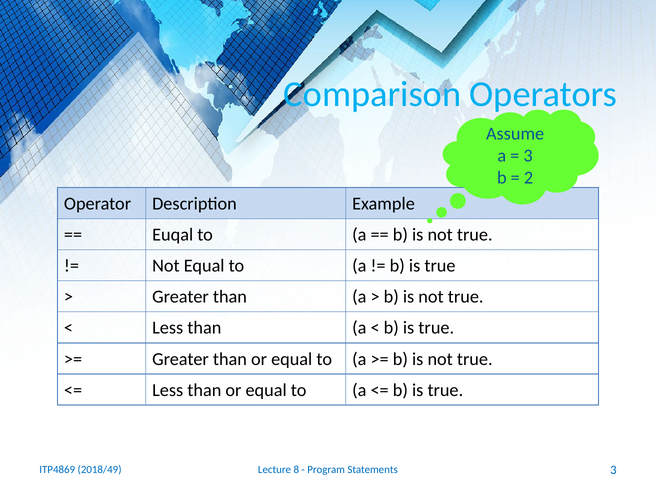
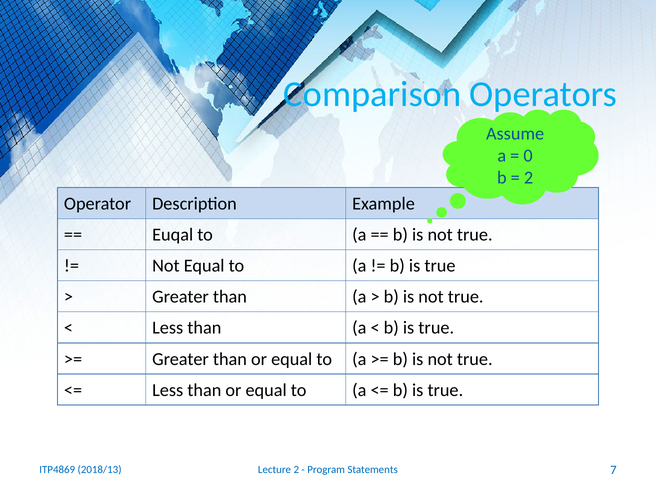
3: 3 -> 0 (528, 156)
Lecture 8: 8 -> 2 (296, 470)
Statements 3: 3 -> 7 (613, 470)
2018/49: 2018/49 -> 2018/13 (100, 470)
